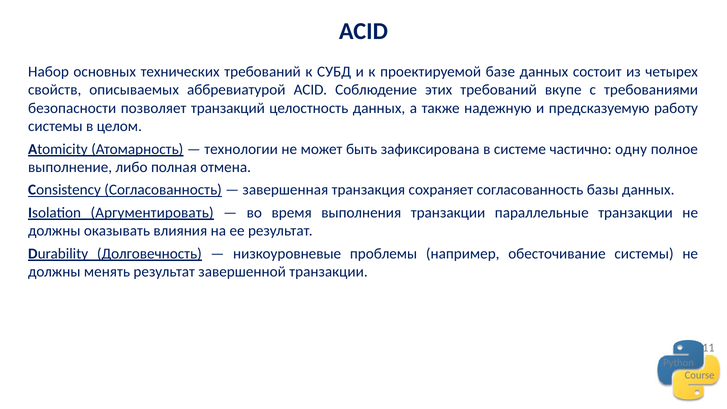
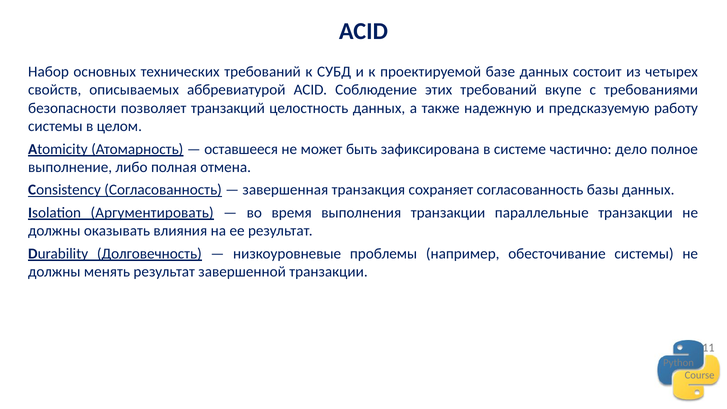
технологии: технологии -> оставшееся (241, 149)
одну: одну -> дело (631, 149)
